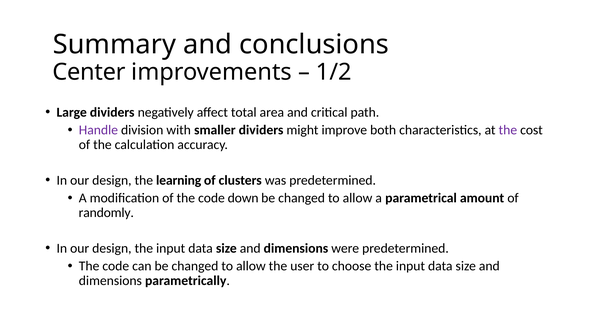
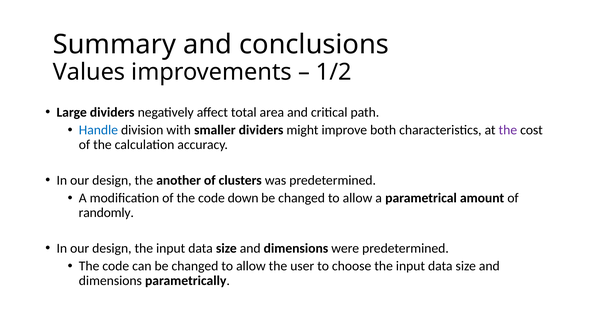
Center: Center -> Values (89, 72)
Handle colour: purple -> blue (98, 130)
learning: learning -> another (179, 181)
